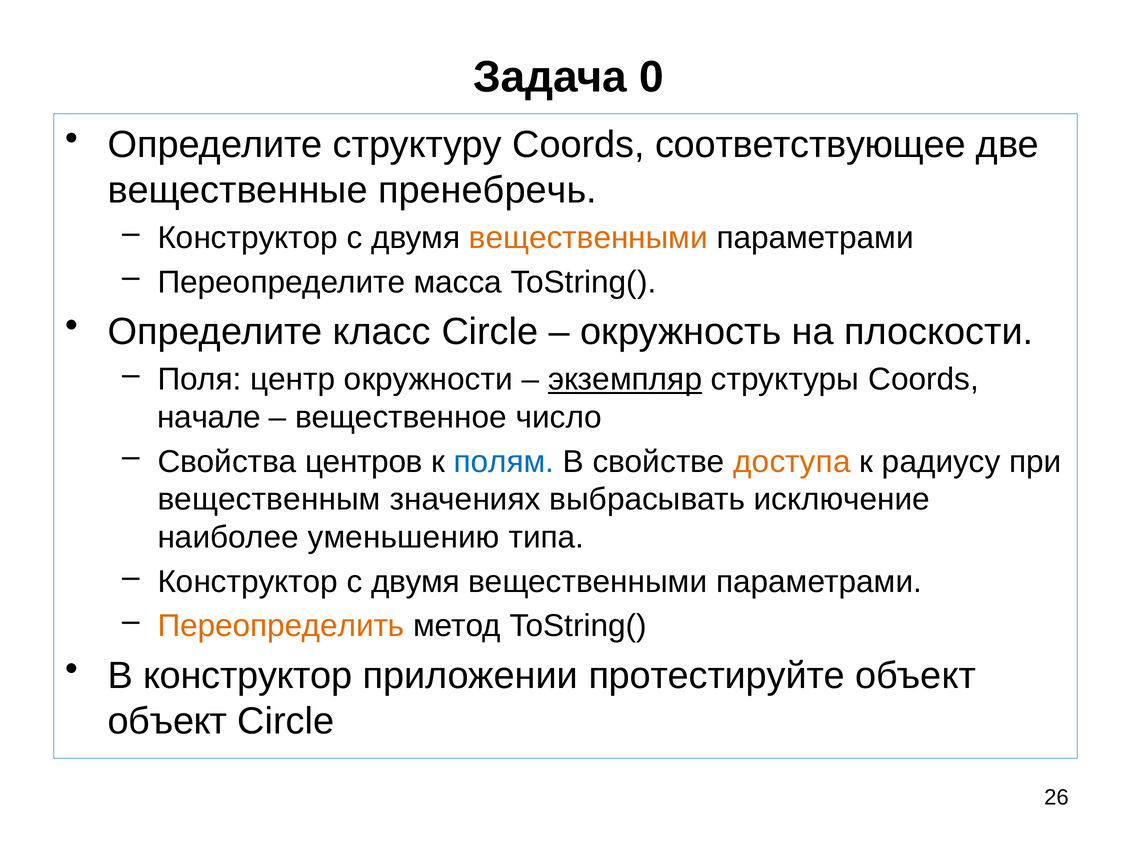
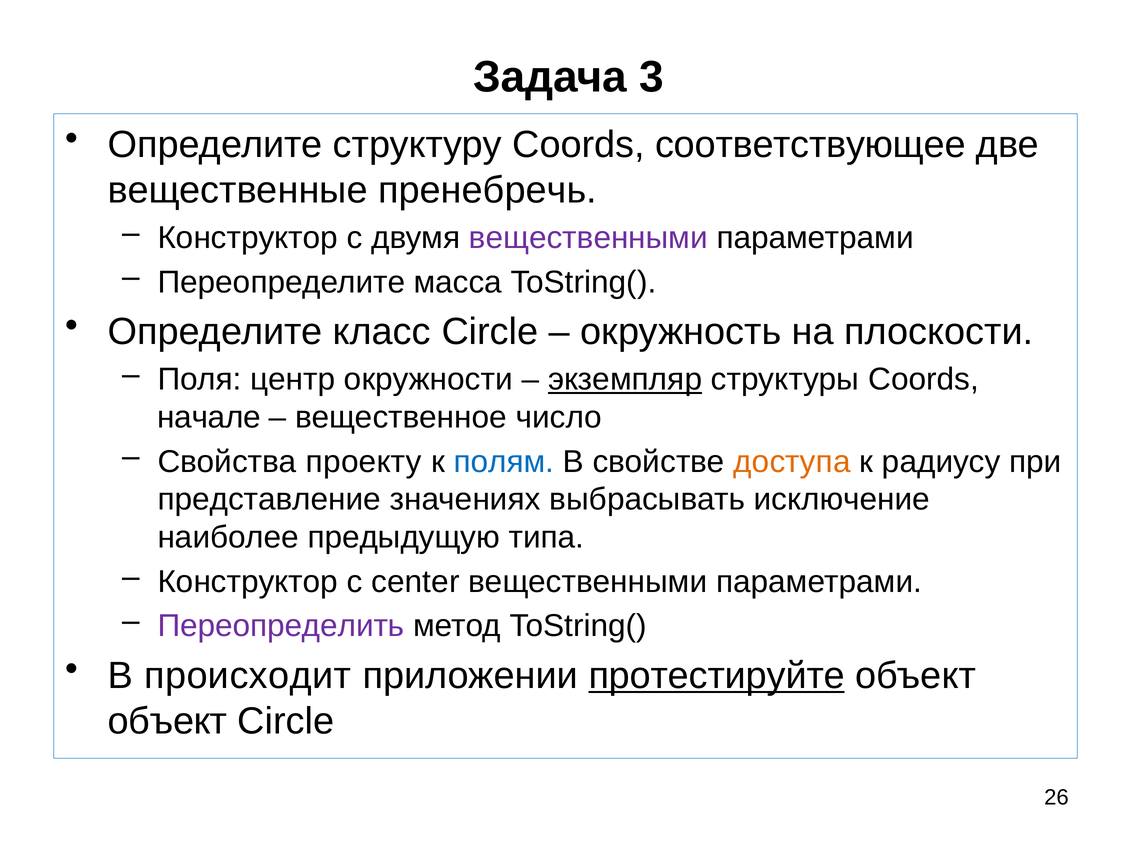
0: 0 -> 3 (651, 77)
вещественными colour: orange -> purple (588, 238)
центров: центров -> проекту (364, 461)
вещественным: вещественным -> представление (269, 499)
уменьшению: уменьшению -> предыдущую (404, 537)
двумя: двумя -> center (415, 582)
Переопределить colour: orange -> purple (281, 626)
В конструктор: конструктор -> происходит (248, 675)
протестируйте underline: none -> present (717, 675)
